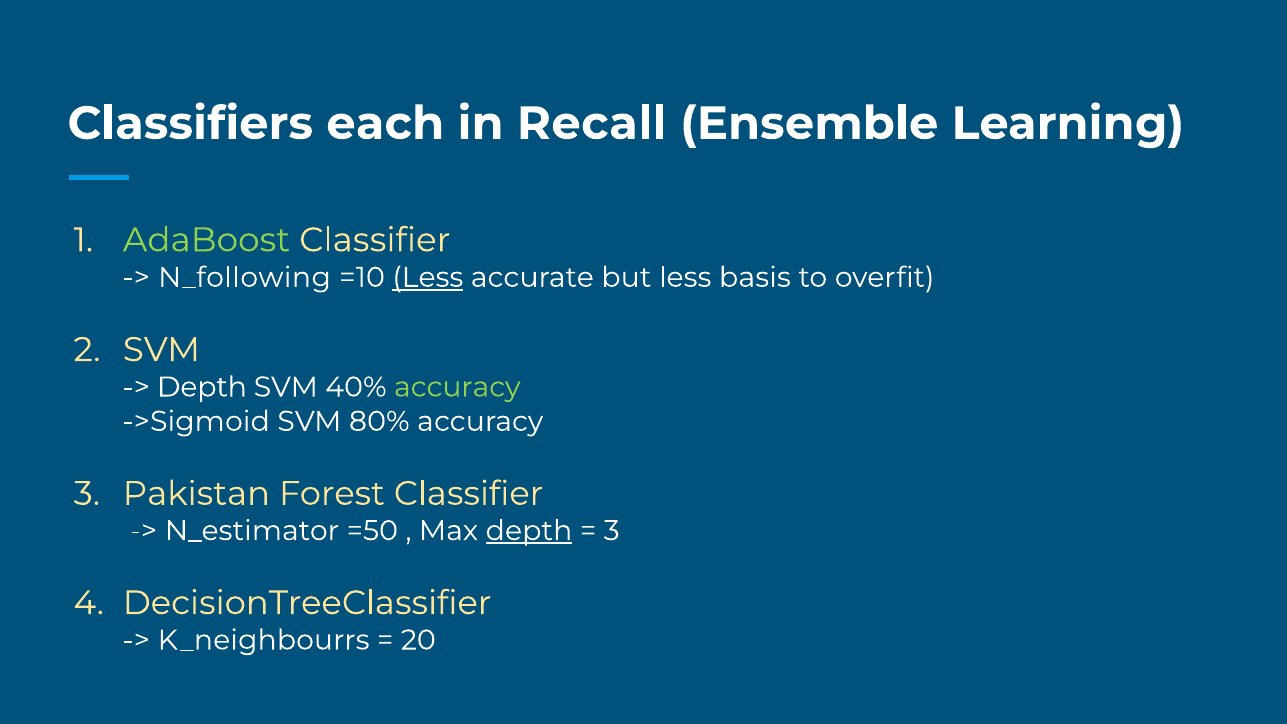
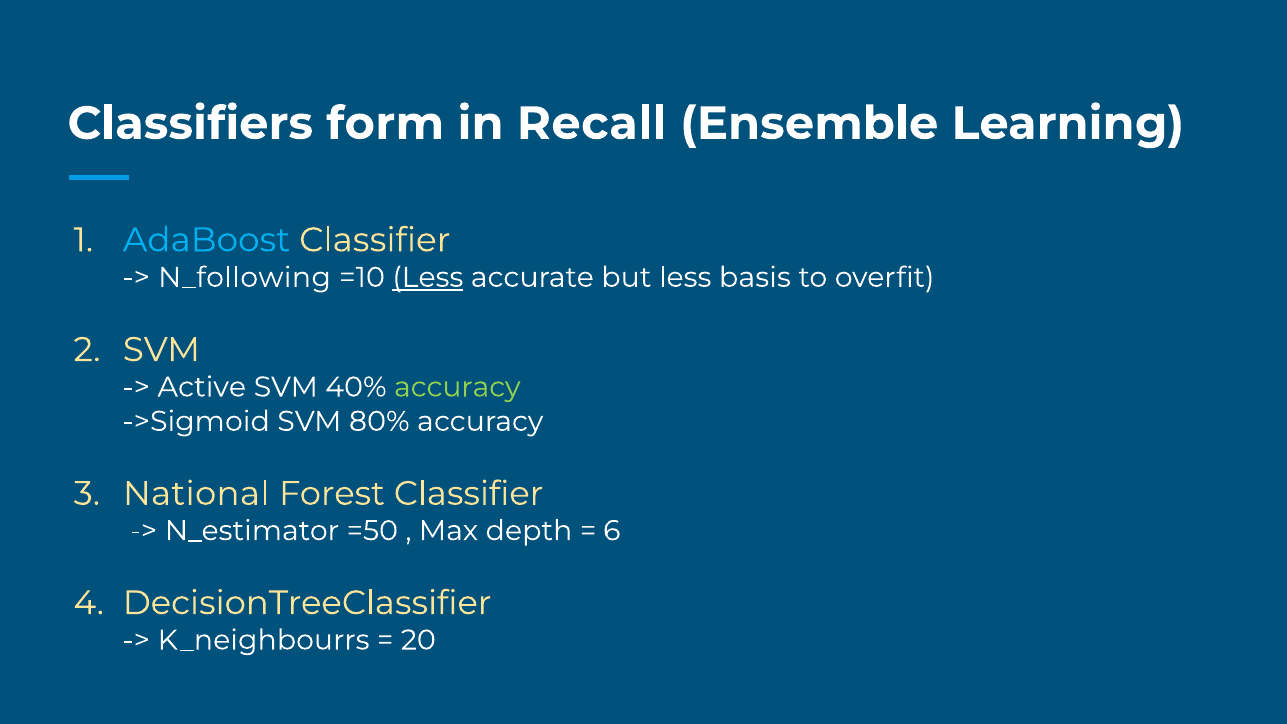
each: each -> form (385, 124)
AdaBoost colour: light green -> light blue (206, 240)
Depth: Depth -> Active (202, 387)
Pakistan: Pakistan -> National (196, 494)
depth underline: present -> none (529, 531)
3: 3 -> 6 (612, 531)
